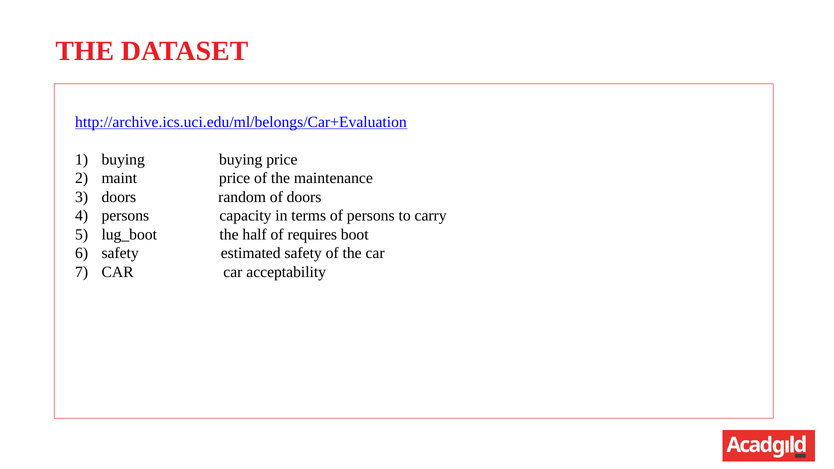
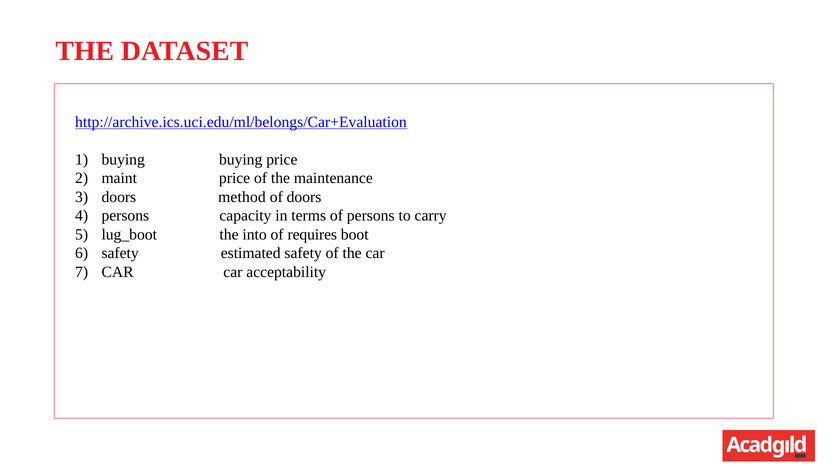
random: random -> method (242, 197)
half: half -> into (255, 234)
